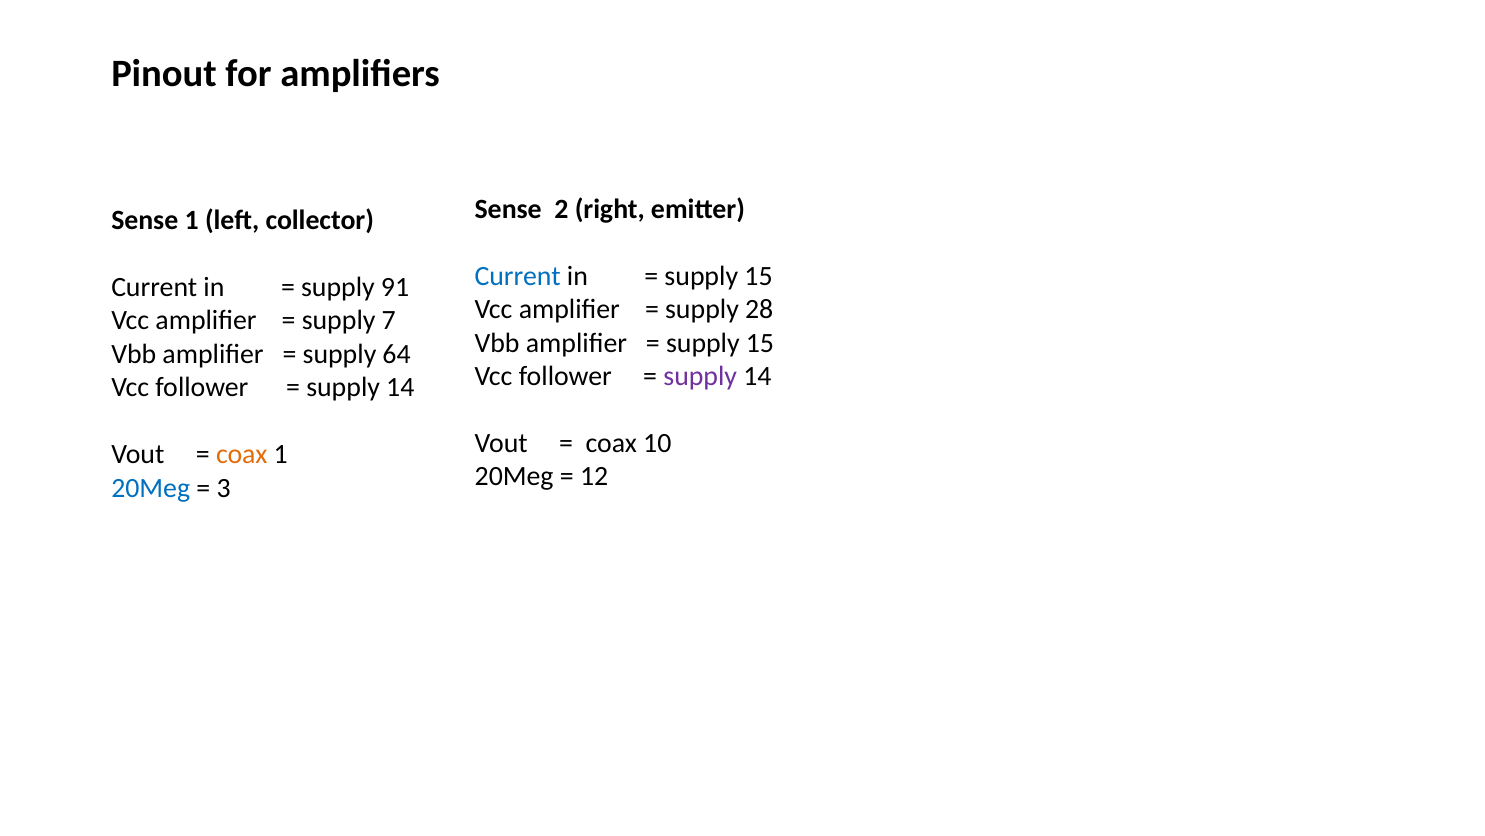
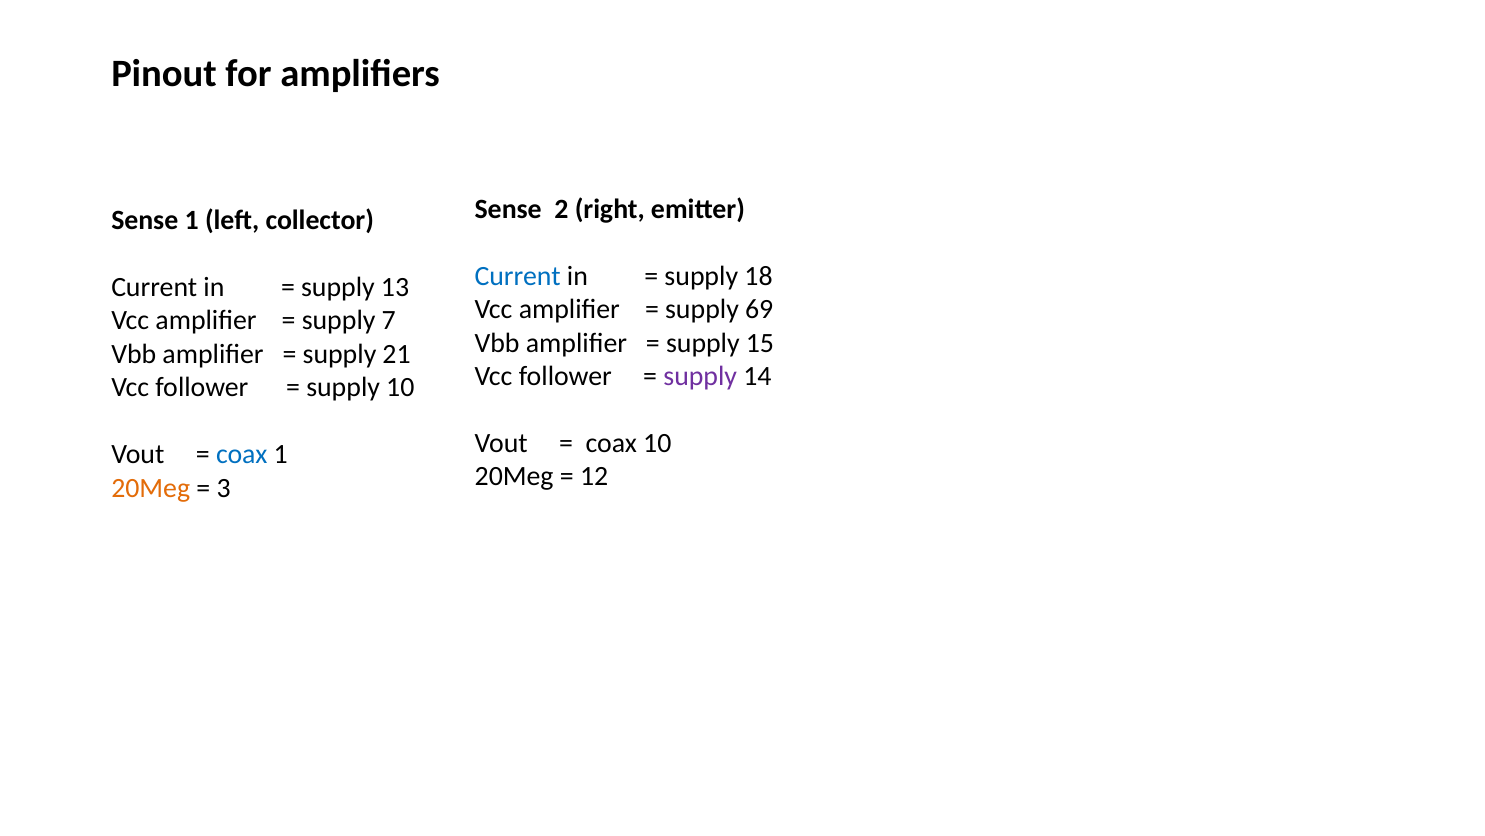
15: 15 -> 18 (758, 276)
91: 91 -> 13 (395, 287)
28: 28 -> 69 (759, 309)
64: 64 -> 21 (397, 354)
14: 14 -> 10 (400, 387)
coax colour: orange -> blue (242, 454)
20Meg colour: blue -> orange (151, 487)
